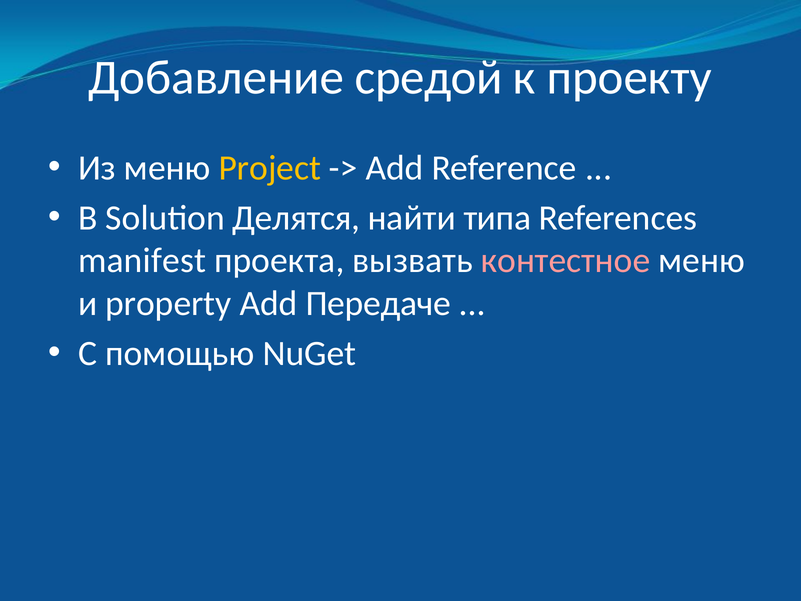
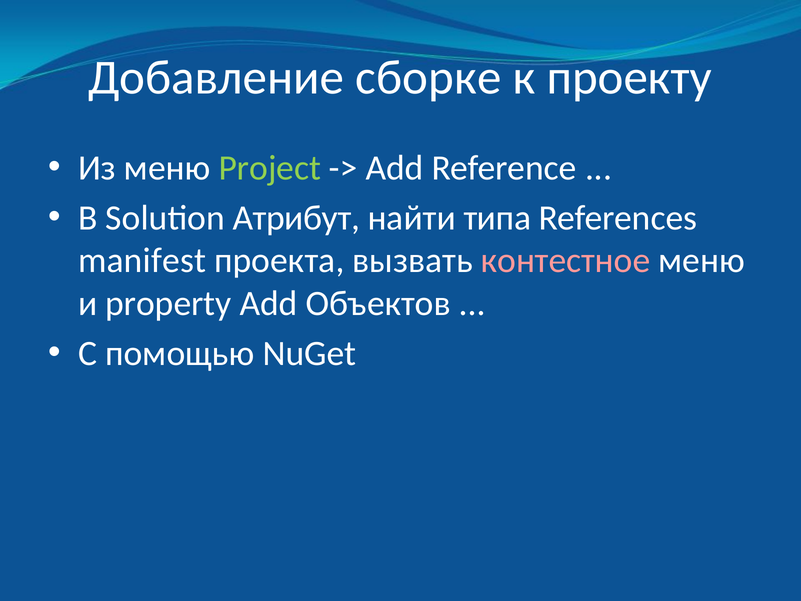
средой: средой -> сборке (428, 78)
Project colour: yellow -> light green (270, 168)
Делятся: Делятся -> Атрибут (296, 218)
Передаче: Передаче -> Объектов (378, 303)
